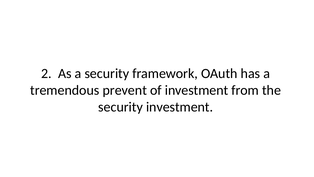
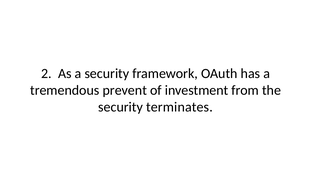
security investment: investment -> terminates (179, 107)
